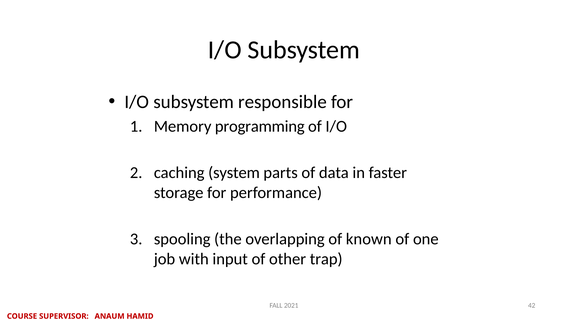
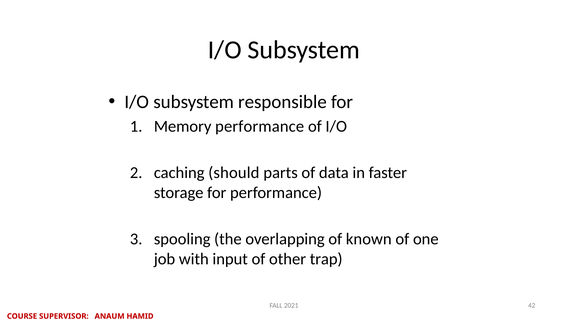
Memory programming: programming -> performance (260, 126)
system: system -> should (234, 172)
